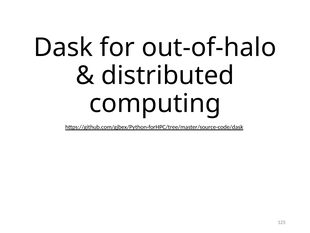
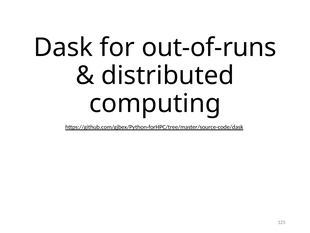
out-of-halo: out-of-halo -> out-of-runs (209, 48)
